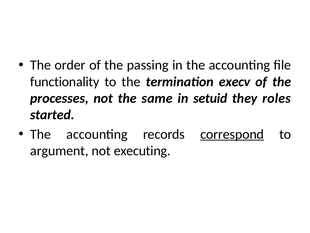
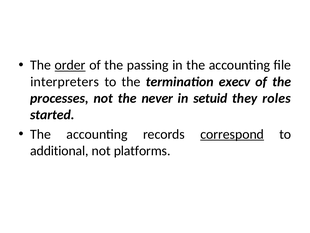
order underline: none -> present (70, 65)
functionality: functionality -> interpreters (65, 82)
same: same -> never (157, 98)
argument: argument -> additional (59, 150)
executing: executing -> platforms (142, 150)
